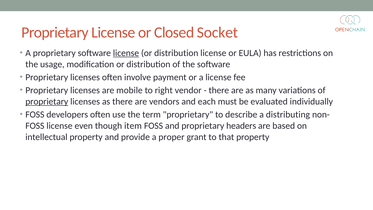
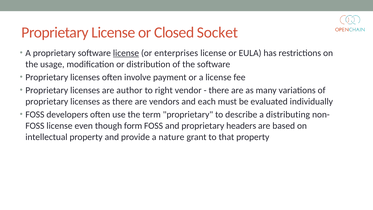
distribution: distribution -> enterprises (176, 53)
mobile: mobile -> author (129, 90)
proprietary underline: present -> none (47, 101)
item: item -> form (133, 126)
proper: proper -> nature (171, 137)
